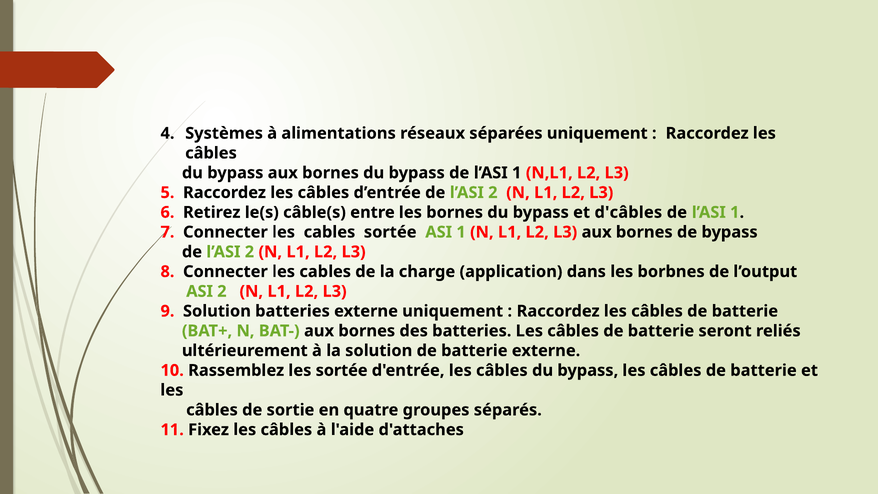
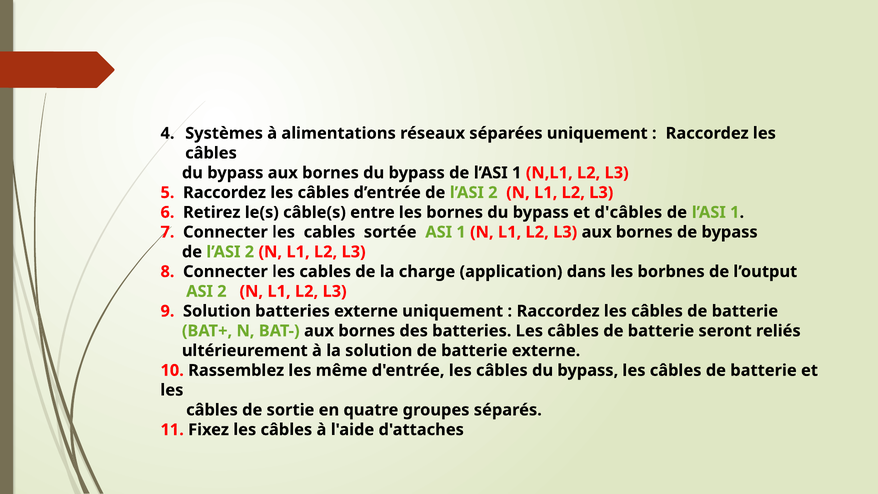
les sortée: sortée -> même (342, 370)
